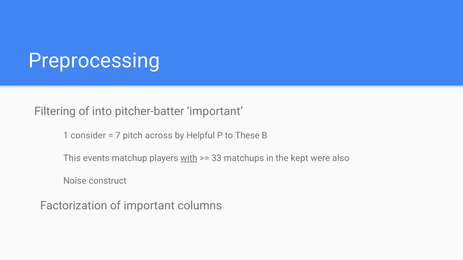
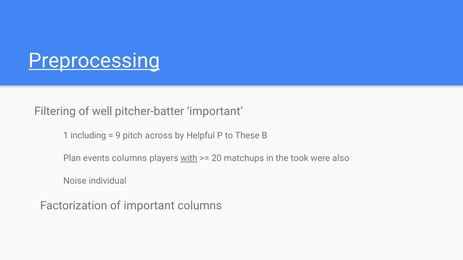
Preprocessing underline: none -> present (94, 61)
into: into -> well (102, 112)
consider: consider -> including (88, 136)
7: 7 -> 9 (118, 136)
This: This -> Plan (72, 158)
events matchup: matchup -> columns (129, 158)
33: 33 -> 20 (217, 158)
kept: kept -> took (300, 158)
construct: construct -> individual (108, 181)
